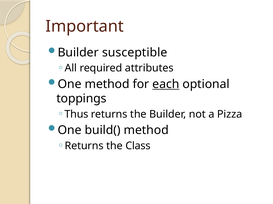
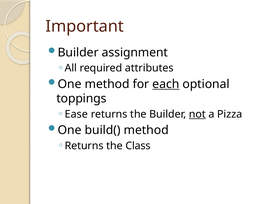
susceptible: susceptible -> assignment (135, 53)
Thus: Thus -> Ease (76, 115)
not underline: none -> present (197, 115)
